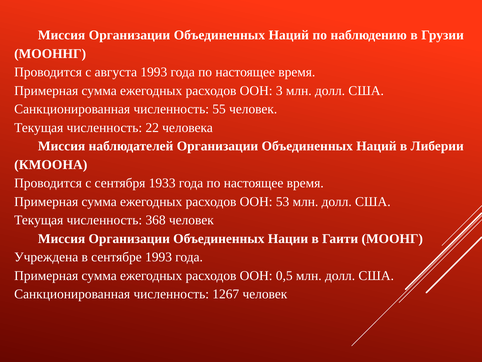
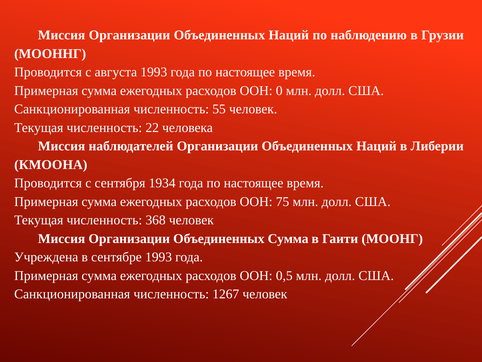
3: 3 -> 0 (279, 91)
1933: 1933 -> 1934 (162, 183)
53: 53 -> 75 (283, 201)
Объединенных Нации: Нации -> Сумма (288, 238)
